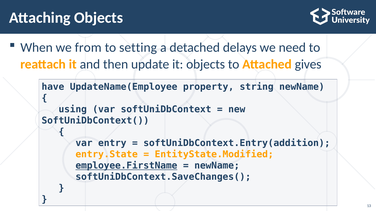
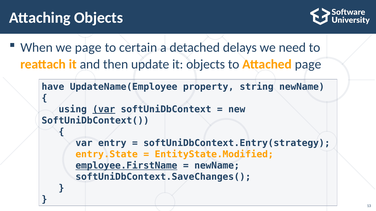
we from: from -> page (88, 48)
setting: setting -> certain (138, 48)
Attached gives: gives -> page (308, 64)
var underline: none -> present (104, 110)
softUniDbContext.Entry(addition: softUniDbContext.Entry(addition -> softUniDbContext.Entry(strategy (237, 143)
